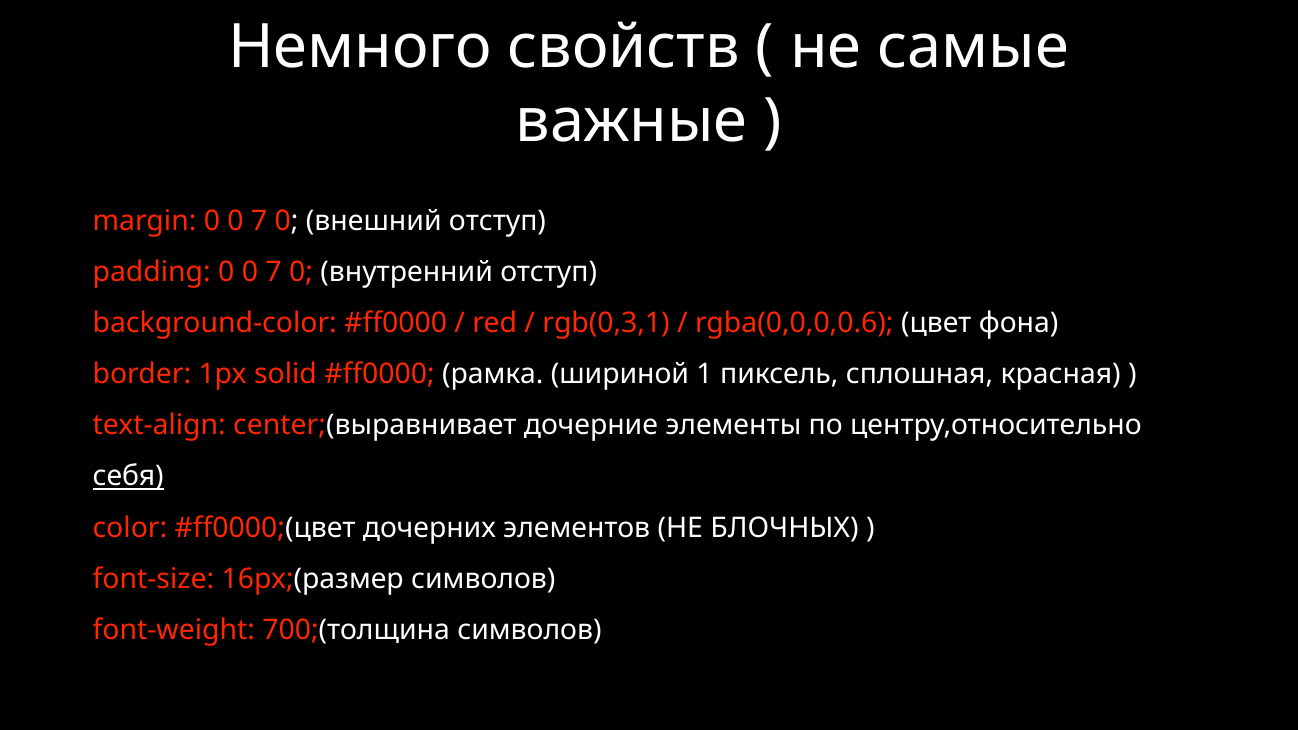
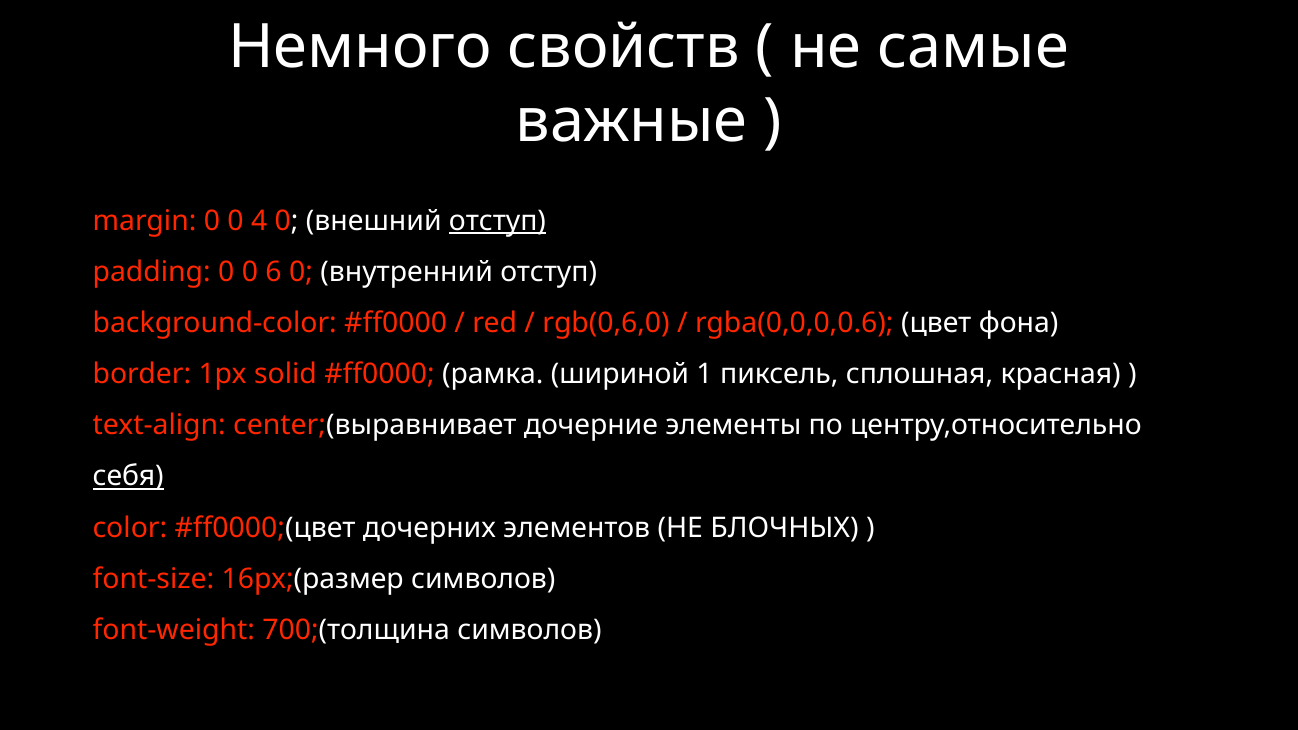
margin 0 0 7: 7 -> 4 (259, 221)
отступ underline: none -> present (497, 221)
padding 0 0 7: 7 -> 6 (274, 272)
rgb(0,3,1: rgb(0,3,1 -> rgb(0,6,0 (606, 323)
